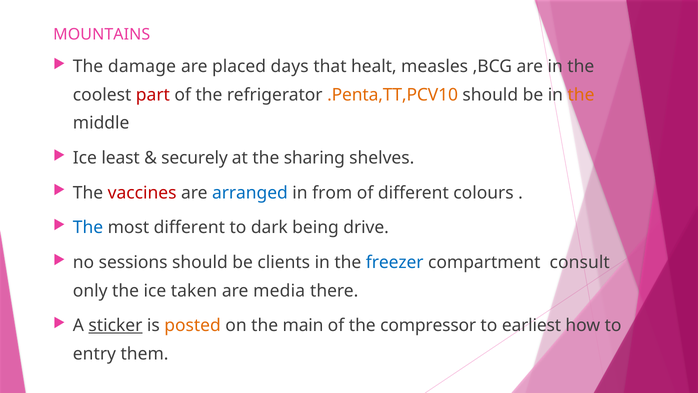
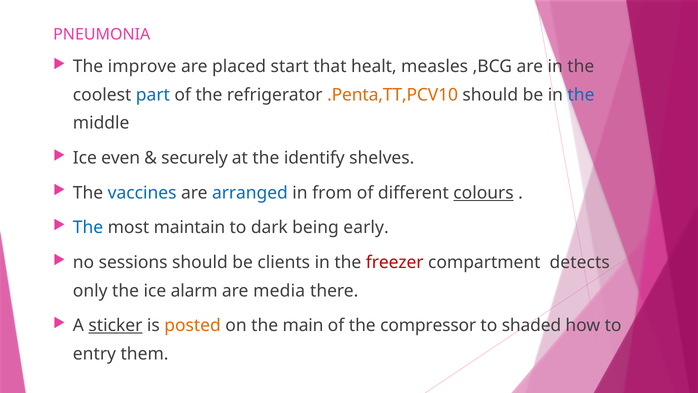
MOUNTAINS: MOUNTAINS -> PNEUMONIA (102, 34)
damage: damage -> improve (142, 67)
days: days -> start (290, 67)
part colour: red -> blue (153, 95)
the colour: orange -> blue (581, 95)
least: least -> even (121, 158)
sharing: sharing -> identify (314, 158)
vaccines colour: red -> blue (142, 193)
colours underline: none -> present (484, 193)
most different: different -> maintain (189, 227)
drive: drive -> early (366, 227)
freezer colour: blue -> red (395, 262)
consult: consult -> detects (580, 262)
taken: taken -> alarm (194, 291)
earliest: earliest -> shaded (531, 325)
